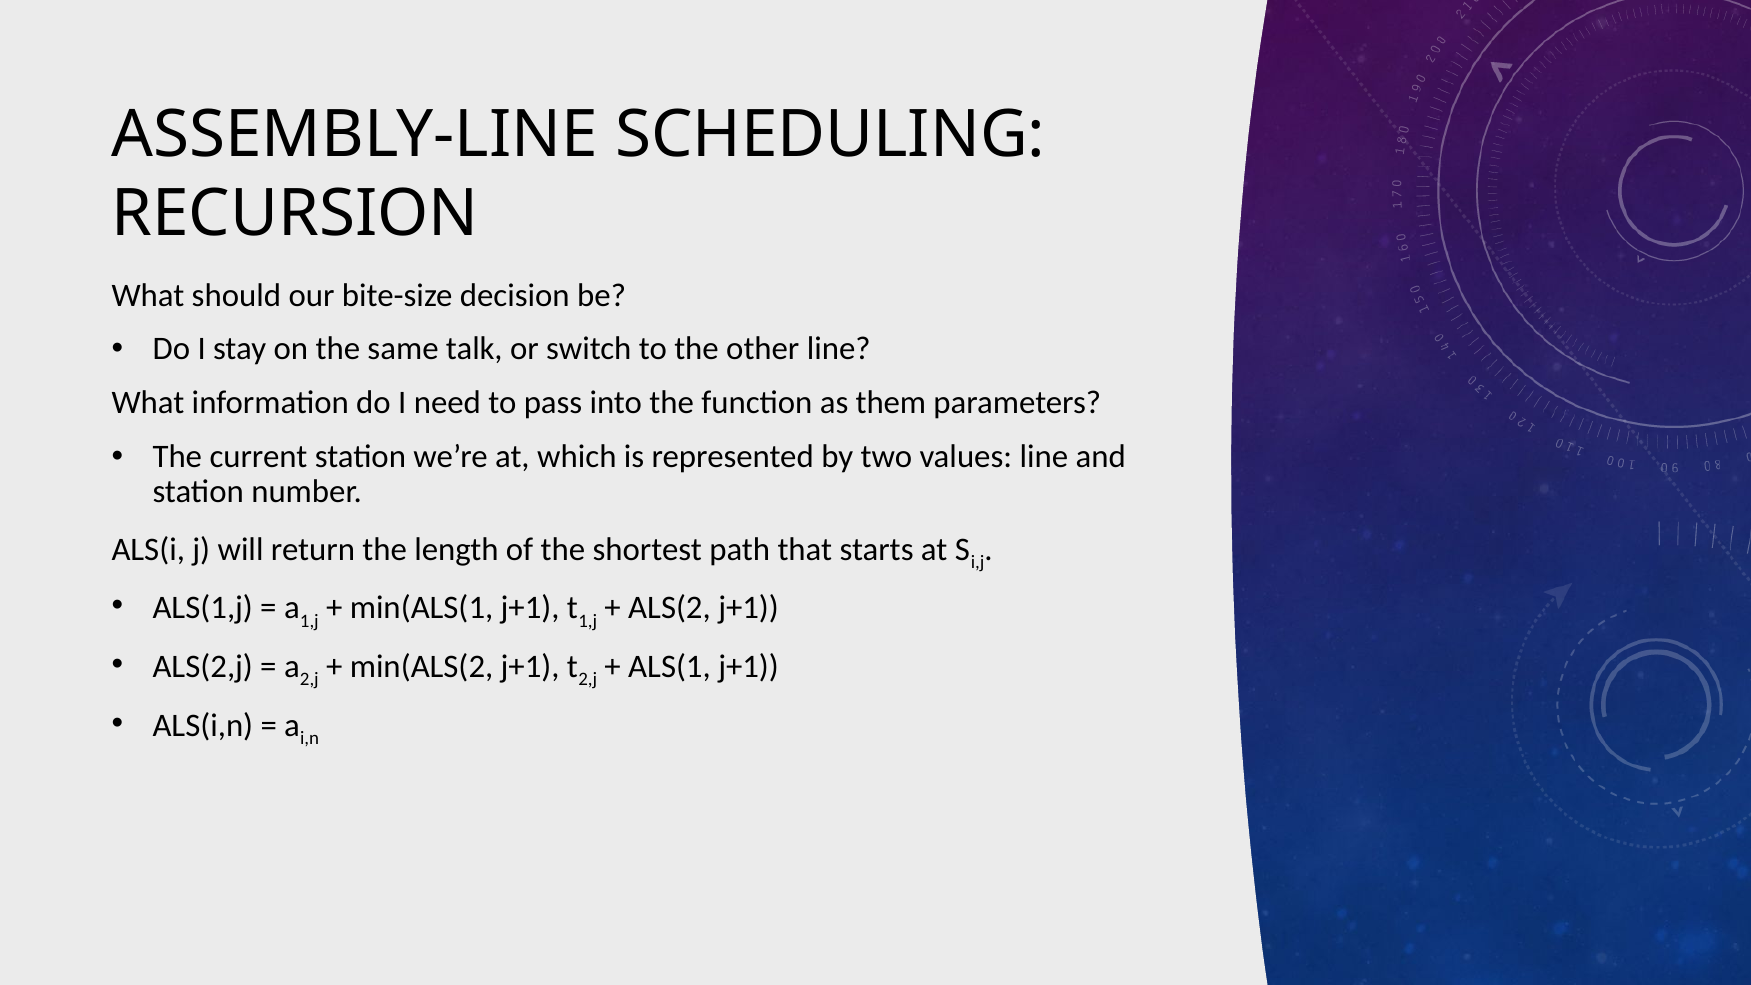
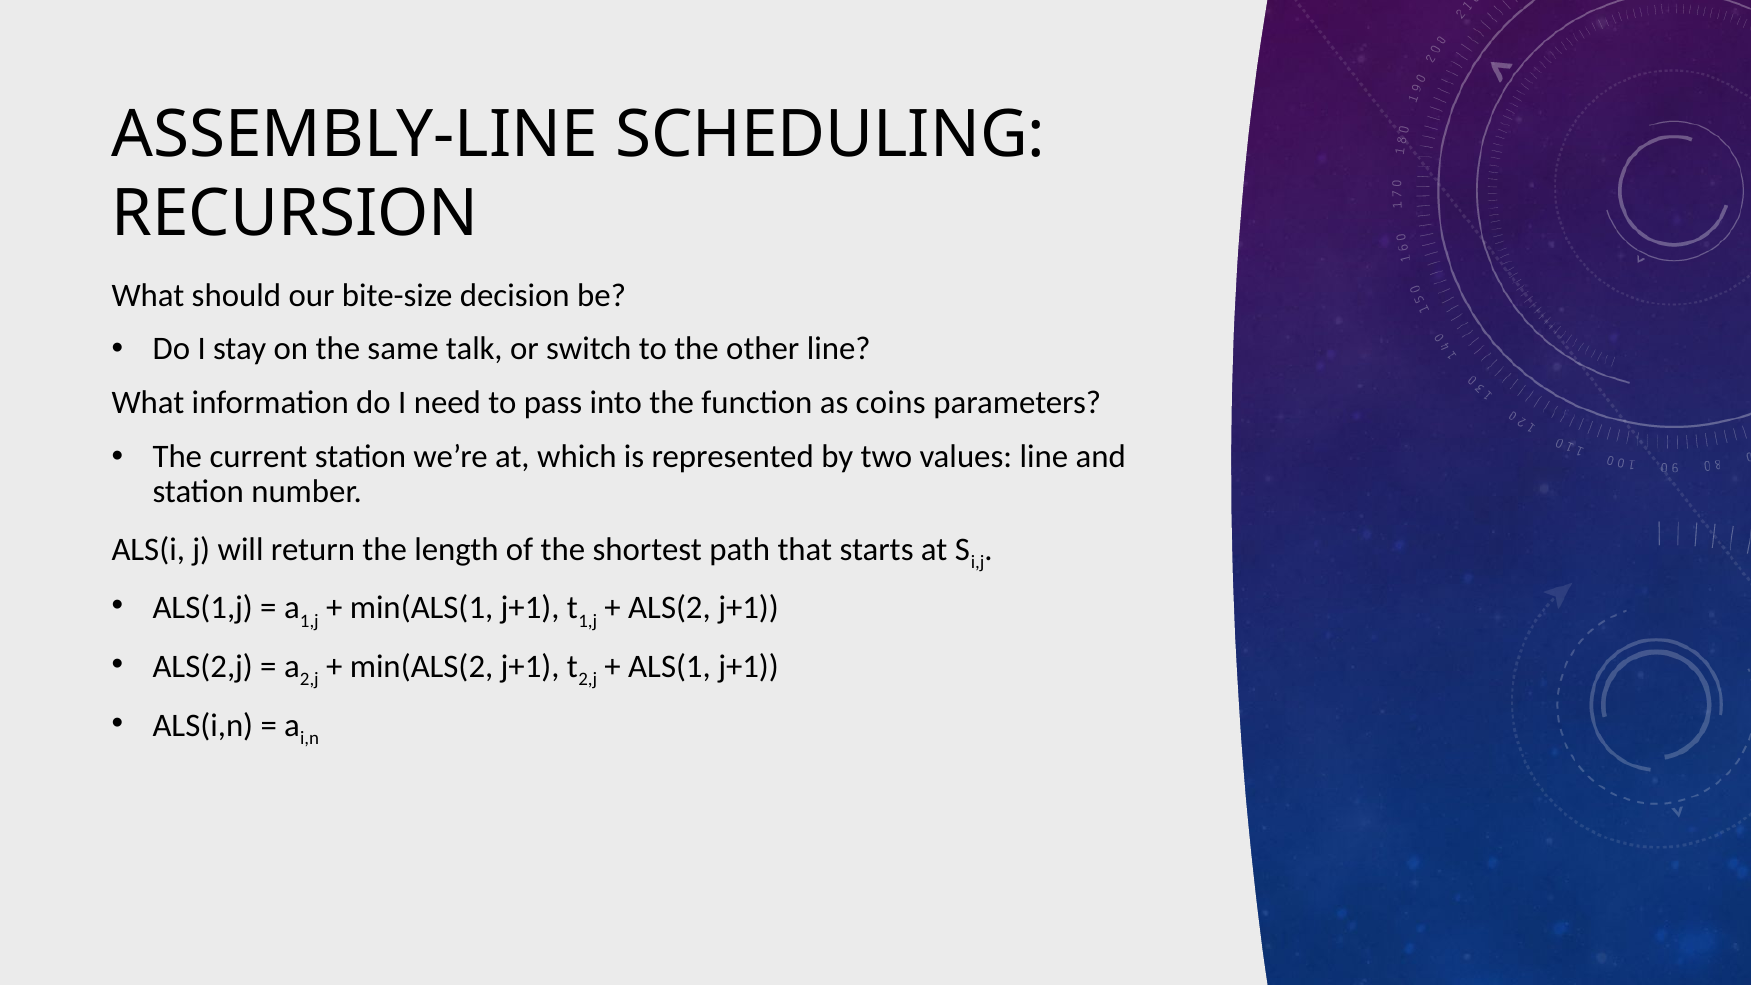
them: them -> coins (891, 403)
